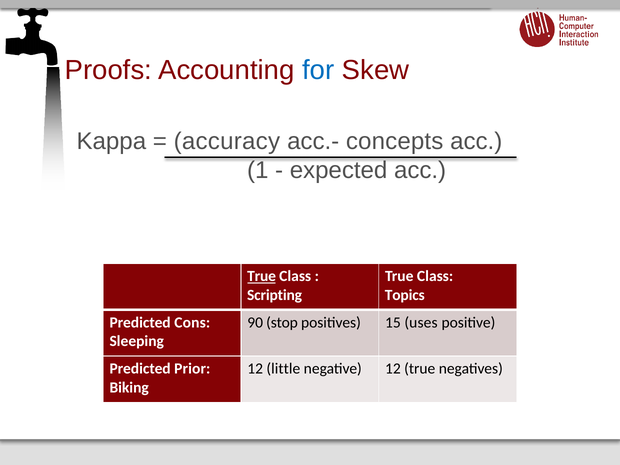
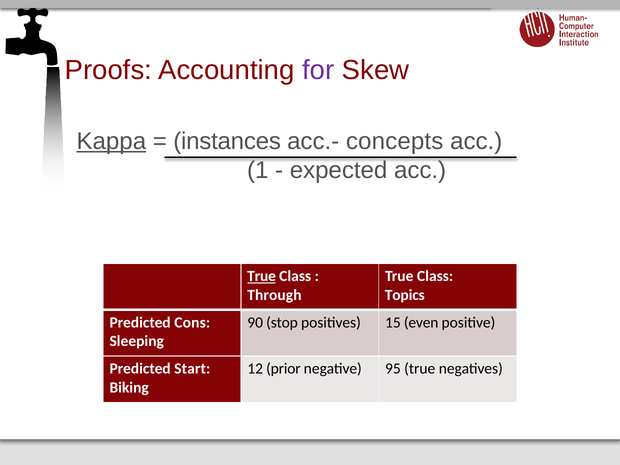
for colour: blue -> purple (318, 70)
Kappa underline: none -> present (111, 141)
accuracy: accuracy -> instances (227, 141)
Scripting: Scripting -> Through (274, 295)
uses: uses -> even (421, 322)
Prior: Prior -> Start (192, 369)
little: little -> prior (283, 369)
negative 12: 12 -> 95 (393, 369)
